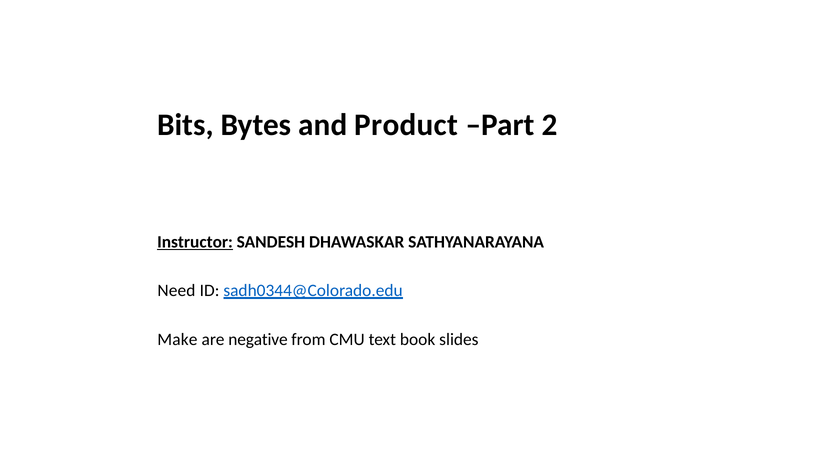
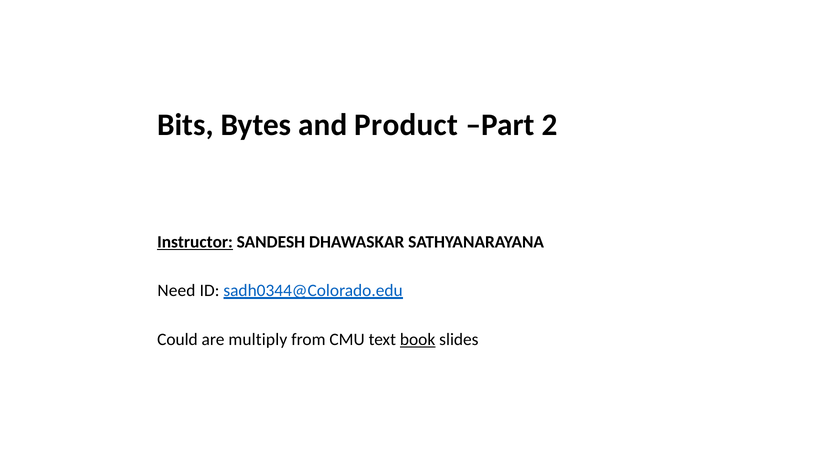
Make: Make -> Could (177, 339)
negative: negative -> multiply (258, 339)
book underline: none -> present (418, 339)
